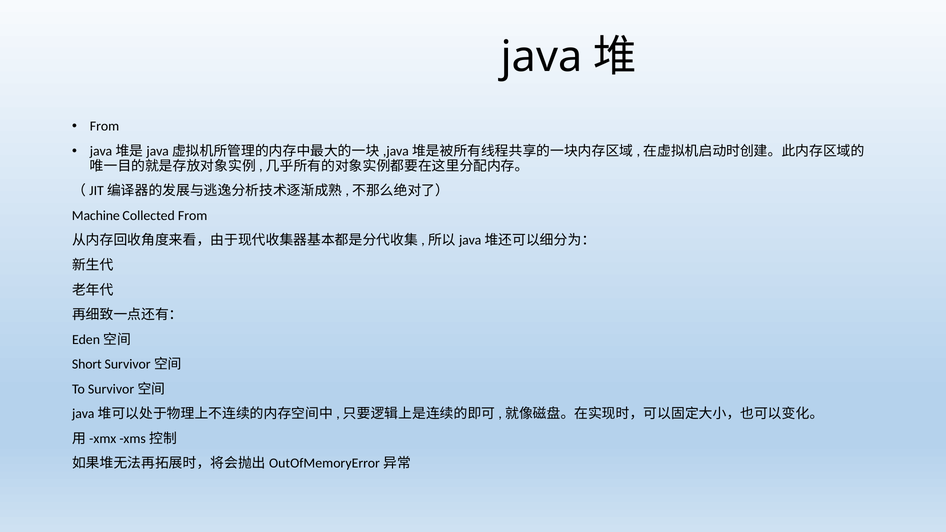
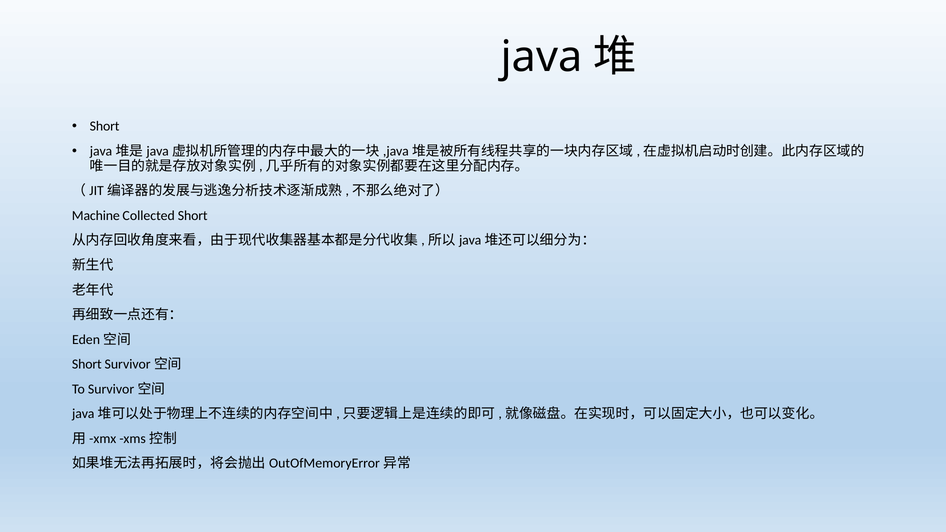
From: From -> Short (105, 126)
Collected From: From -> Short (193, 216)
